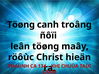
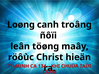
Töøng: Töøng -> Loøng (21, 25)
